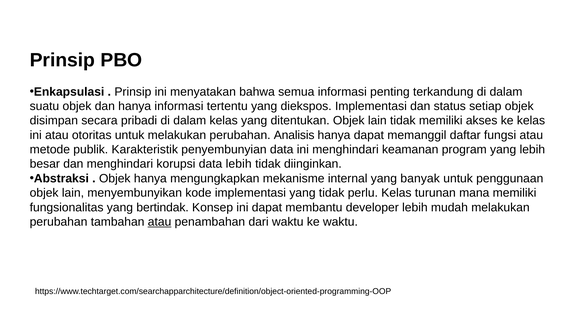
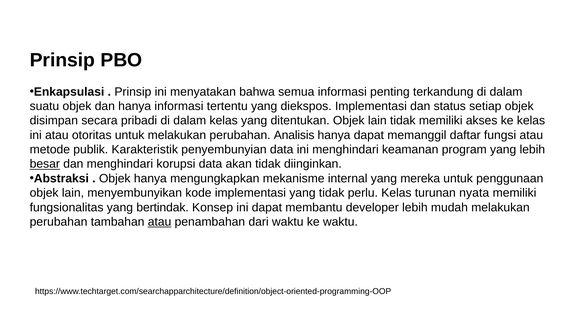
besar underline: none -> present (45, 164)
data lebih: lebih -> akan (239, 164)
banyak: banyak -> mereka (420, 179)
mana: mana -> nyata (474, 193)
